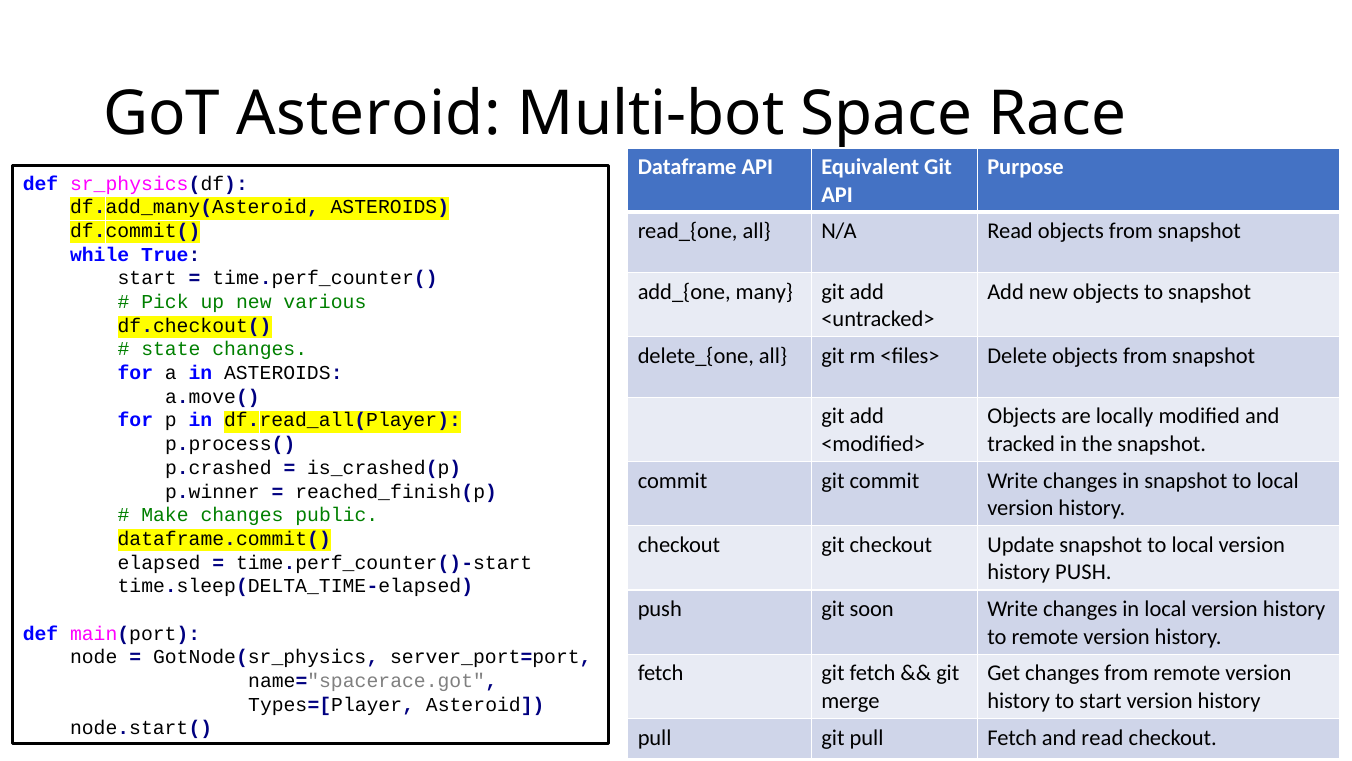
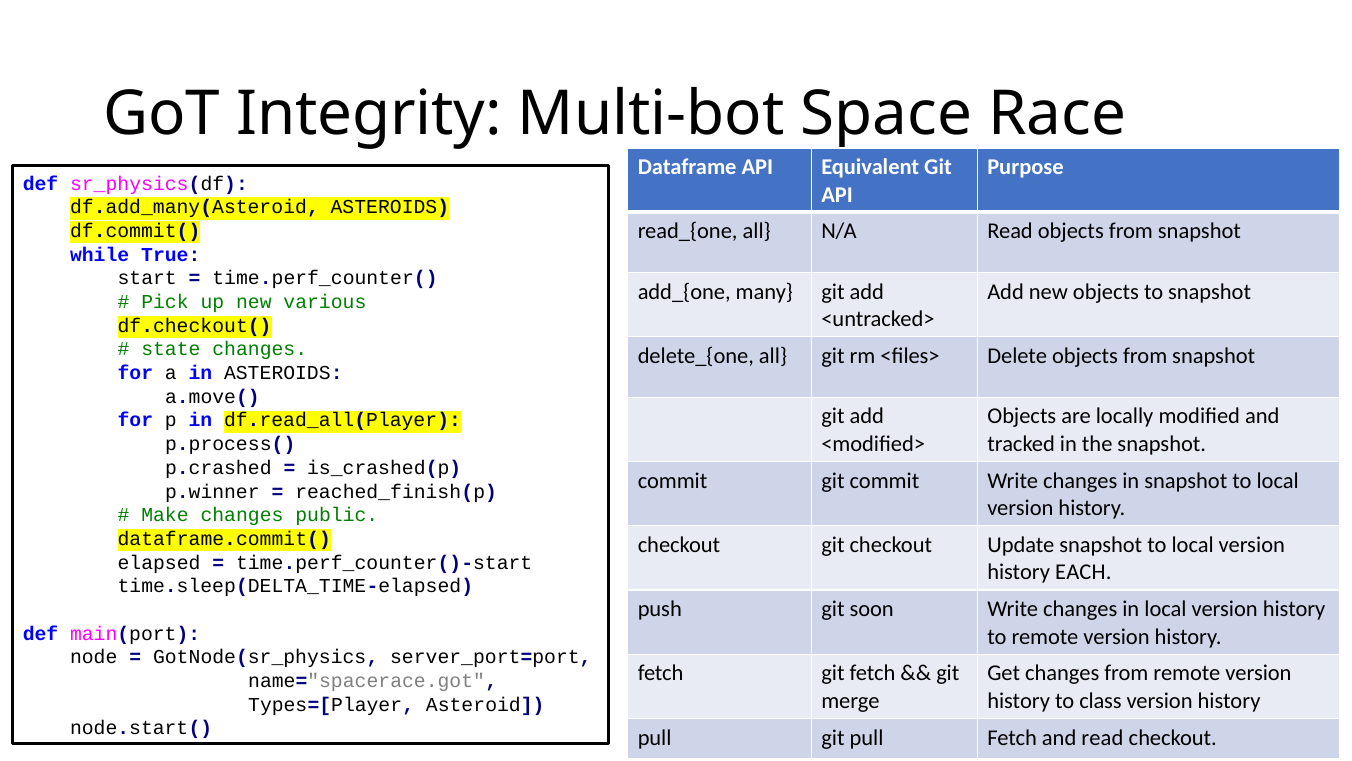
GoT Asteroid: Asteroid -> Integrity (369, 114)
history PUSH: PUSH -> EACH (1083, 572)
to start: start -> class (1100, 701)
